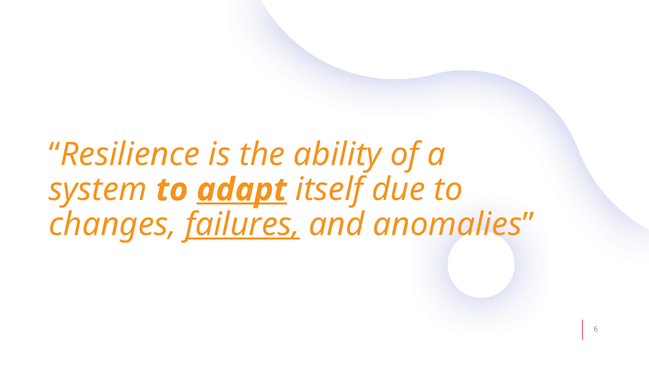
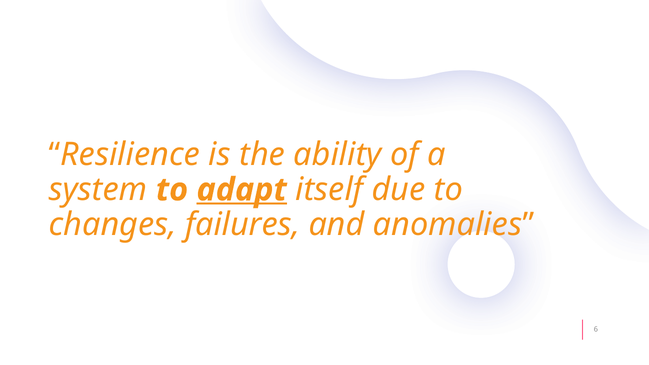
failures underline: present -> none (243, 225)
